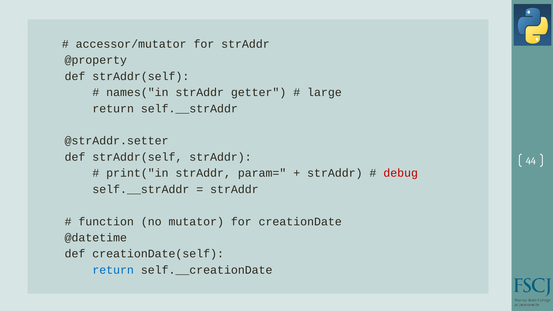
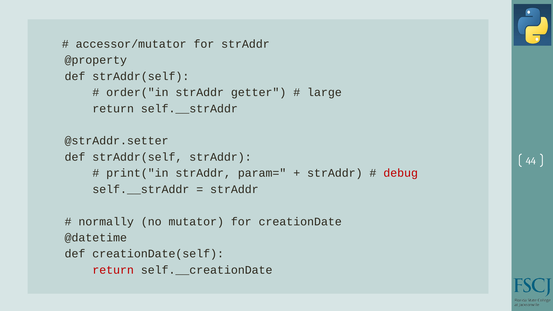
names("in: names("in -> order("in (137, 92)
function: function -> normally (106, 222)
return colour: blue -> red (113, 270)
